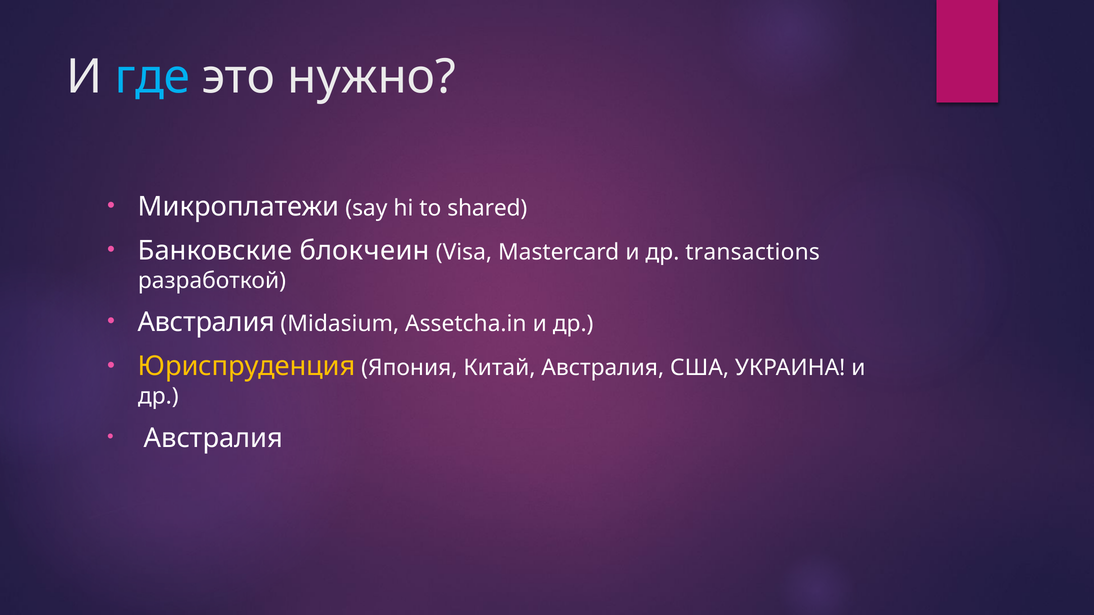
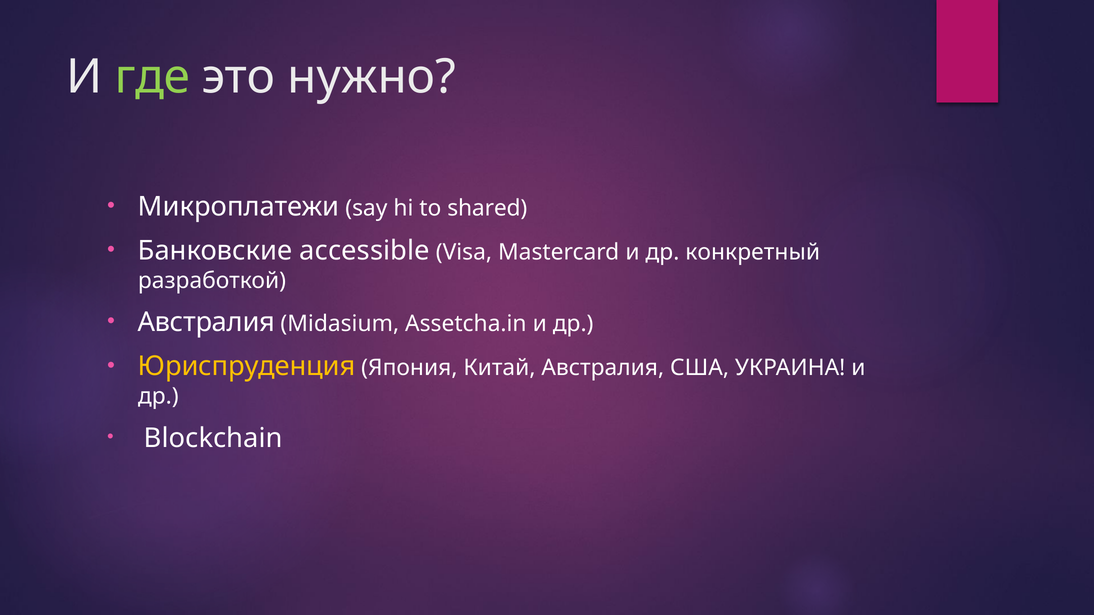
где colour: light blue -> light green (152, 77)
блокчеин: блокчеин -> accessible (365, 251)
transactions: transactions -> конкретный (753, 252)
Австралия: Австралия -> Blockchain (213, 438)
